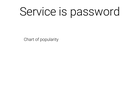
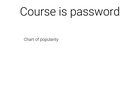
Service: Service -> Course (38, 12)
